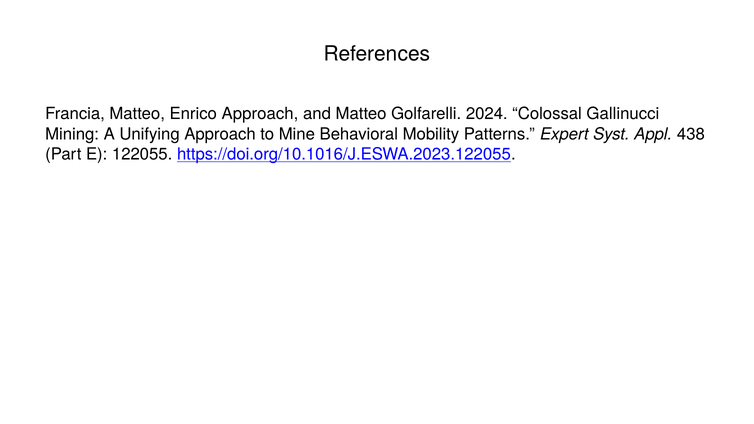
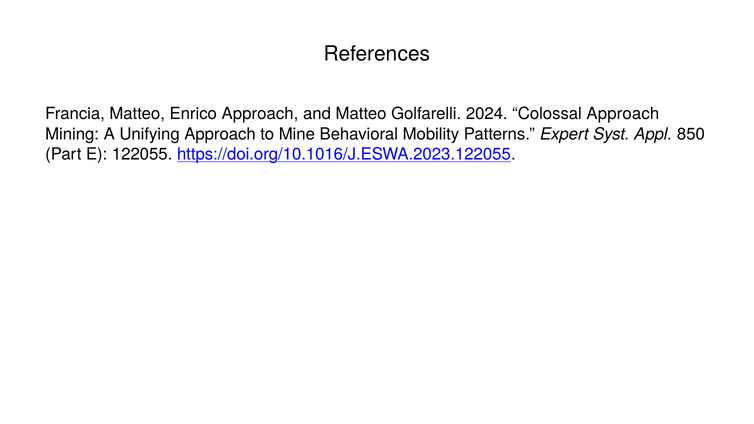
Colossal Gallinucci: Gallinucci -> Approach (623, 114)
438: 438 -> 850 (691, 134)
